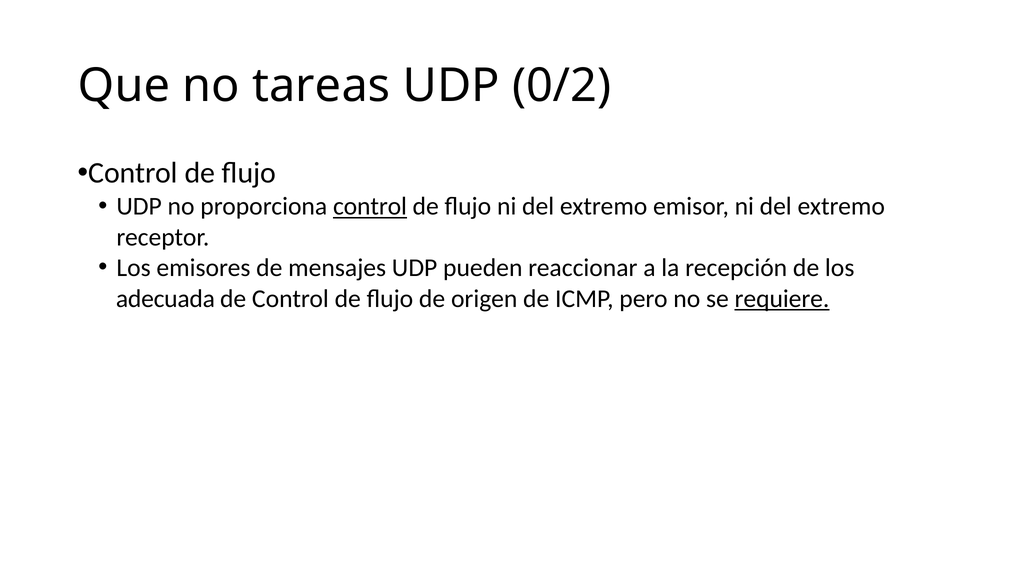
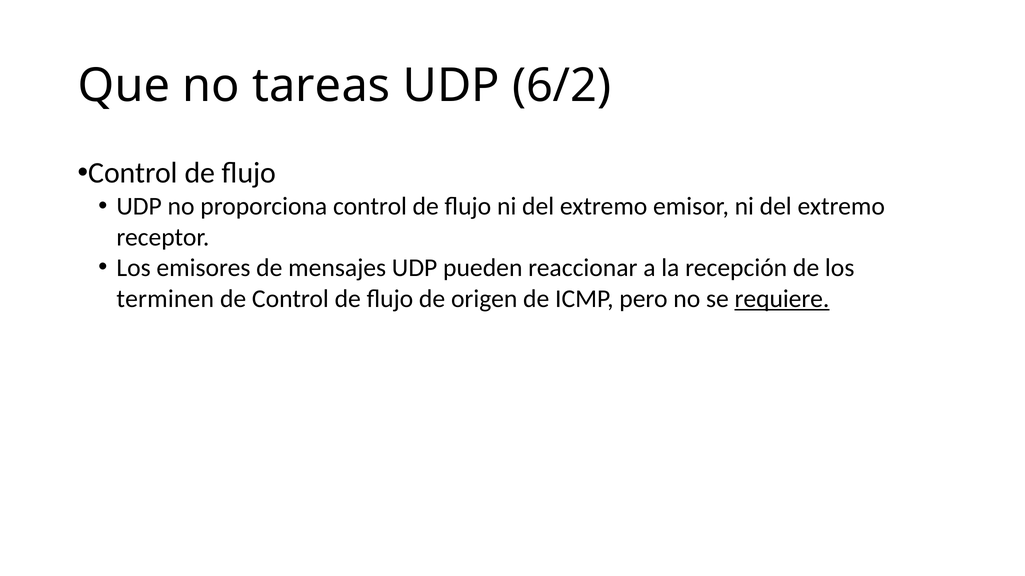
0/2: 0/2 -> 6/2 (562, 86)
control underline: present -> none (370, 207)
adecuada: adecuada -> terminen (165, 299)
